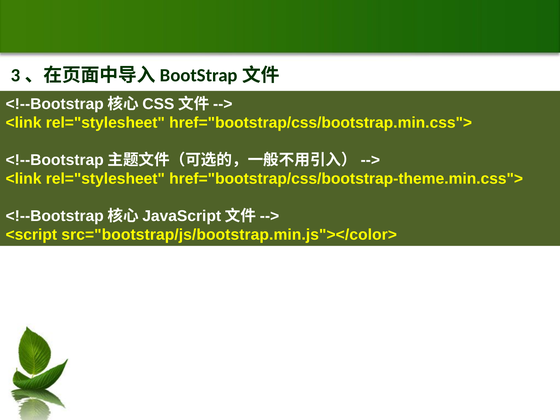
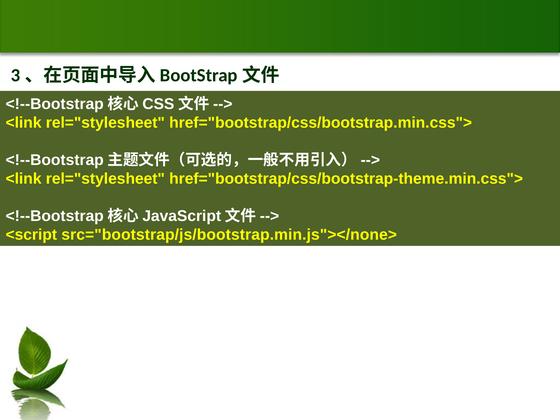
src="bootstrap/js/bootstrap.min.js"></color>: src="bootstrap/js/bootstrap.min.js"></color> -> src="bootstrap/js/bootstrap.min.js"></none> (229, 235)
